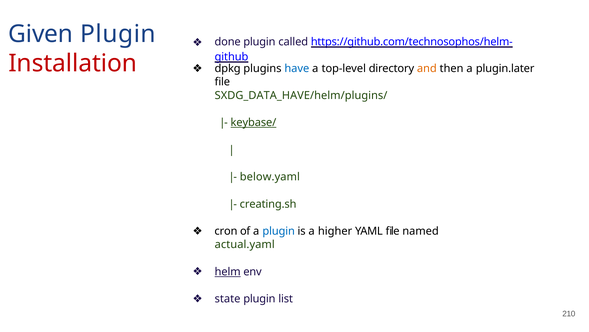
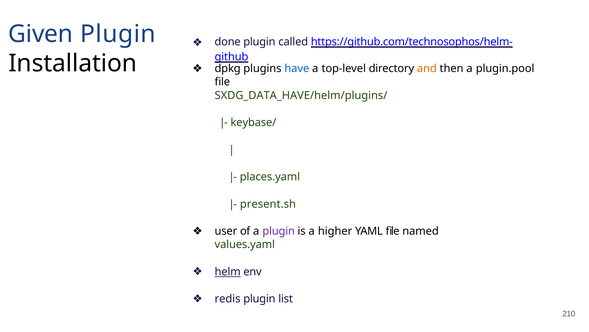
Installation colour: red -> black (73, 63)
plugin.later: plugin.later -> plugin.pool (505, 69)
keybase/ underline: present -> none (253, 122)
below.yaml: below.yaml -> places.yaml (270, 177)
creating.sh: creating.sh -> present.sh (268, 204)
cron: cron -> user (226, 231)
plugin colour: blue -> purple (279, 231)
actual.yaml: actual.yaml -> values.yaml (245, 244)
state: state -> redis (228, 298)
